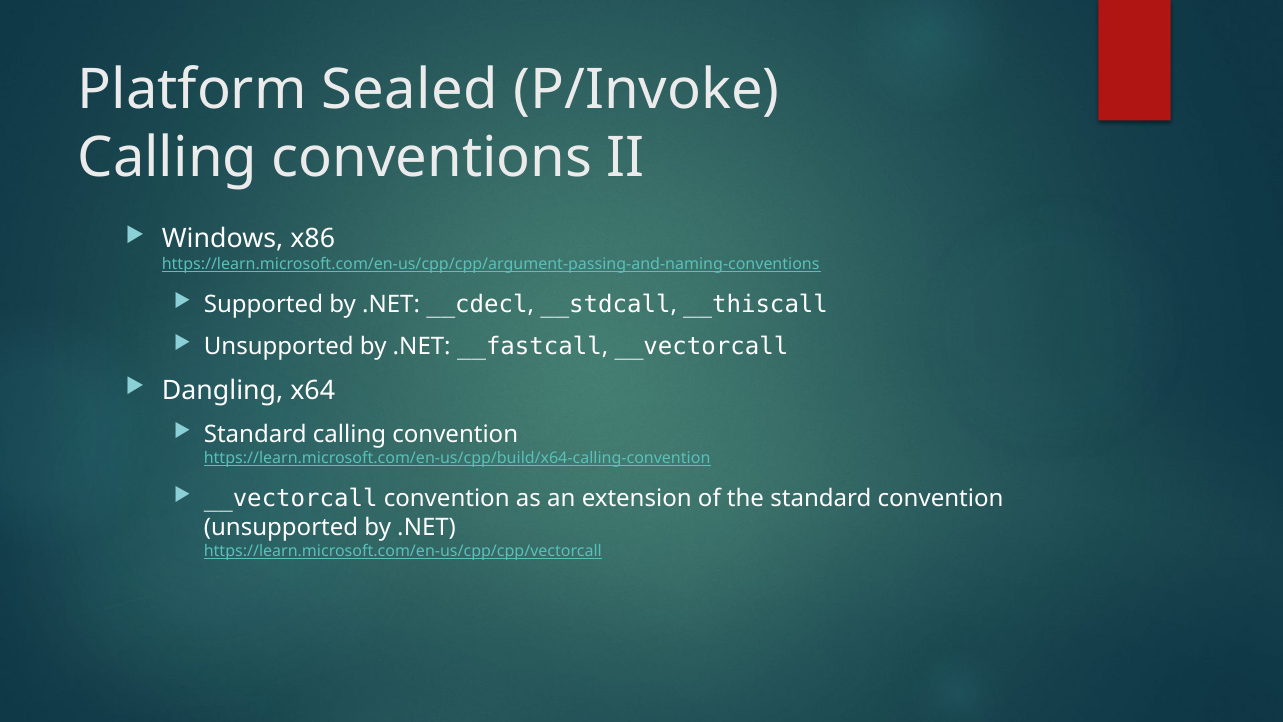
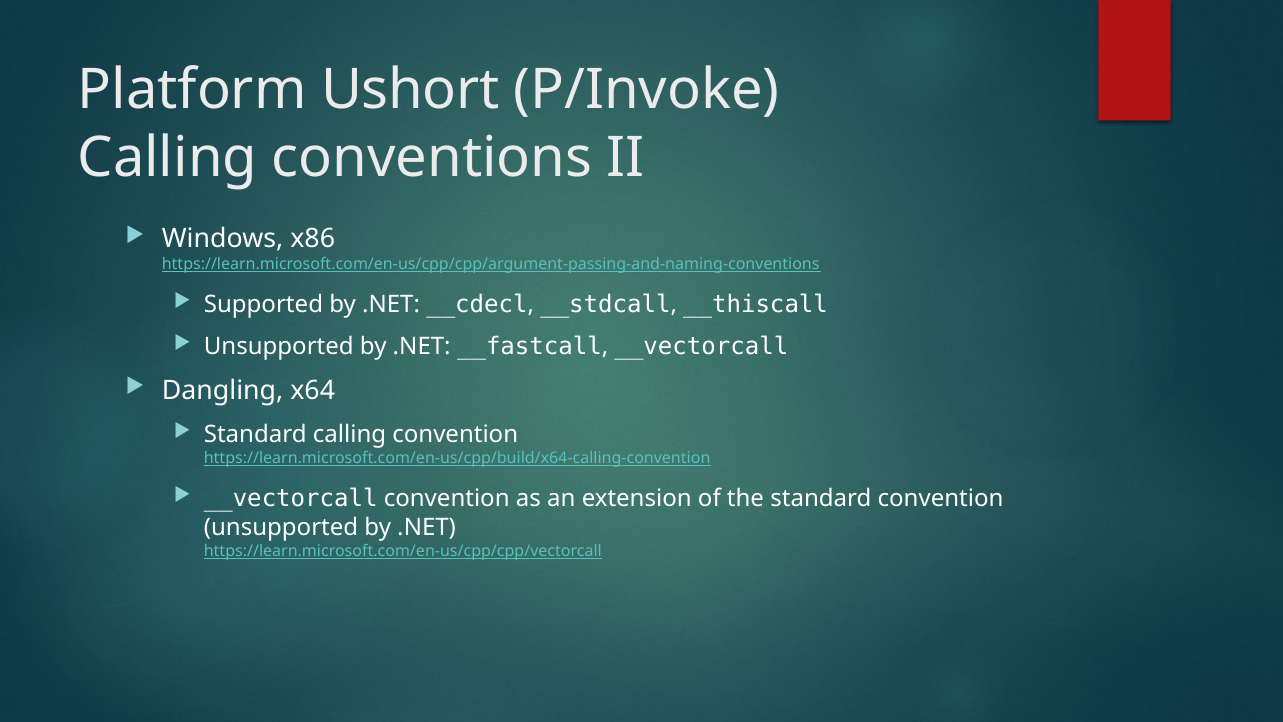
Sealed: Sealed -> Ushort (410, 90)
